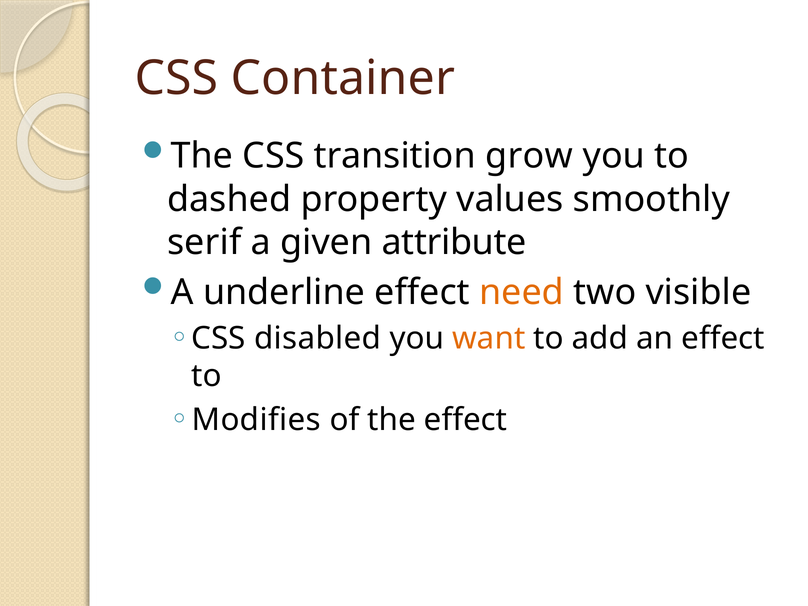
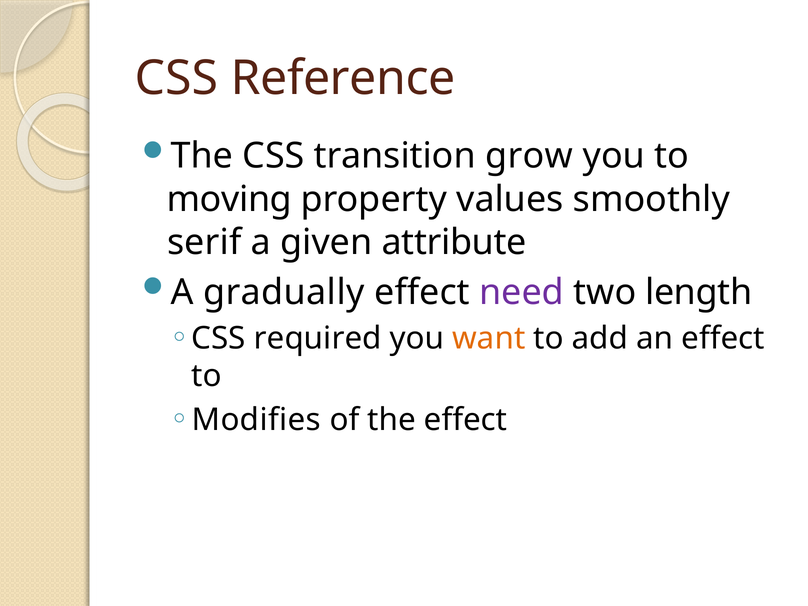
Container: Container -> Reference (343, 78)
dashed: dashed -> moving (229, 199)
underline: underline -> gradually (284, 292)
need colour: orange -> purple (522, 292)
visible: visible -> length (699, 292)
disabled: disabled -> required (318, 338)
